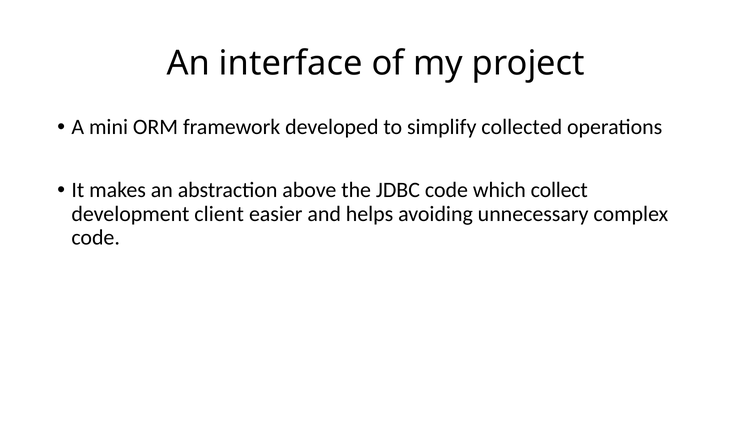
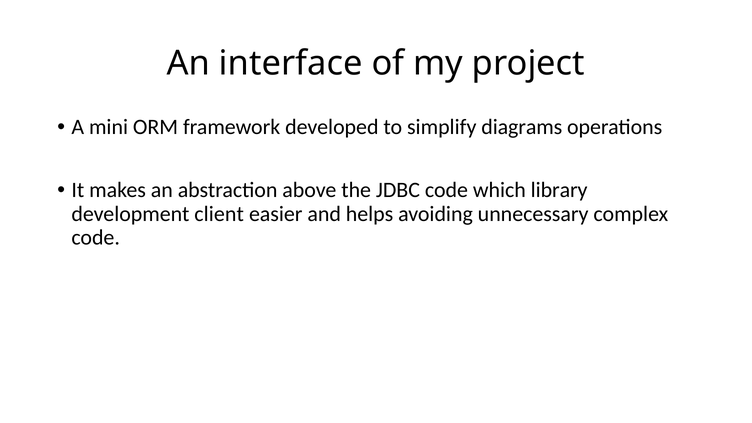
collected: collected -> diagrams (522, 127)
collect: collect -> library (559, 190)
